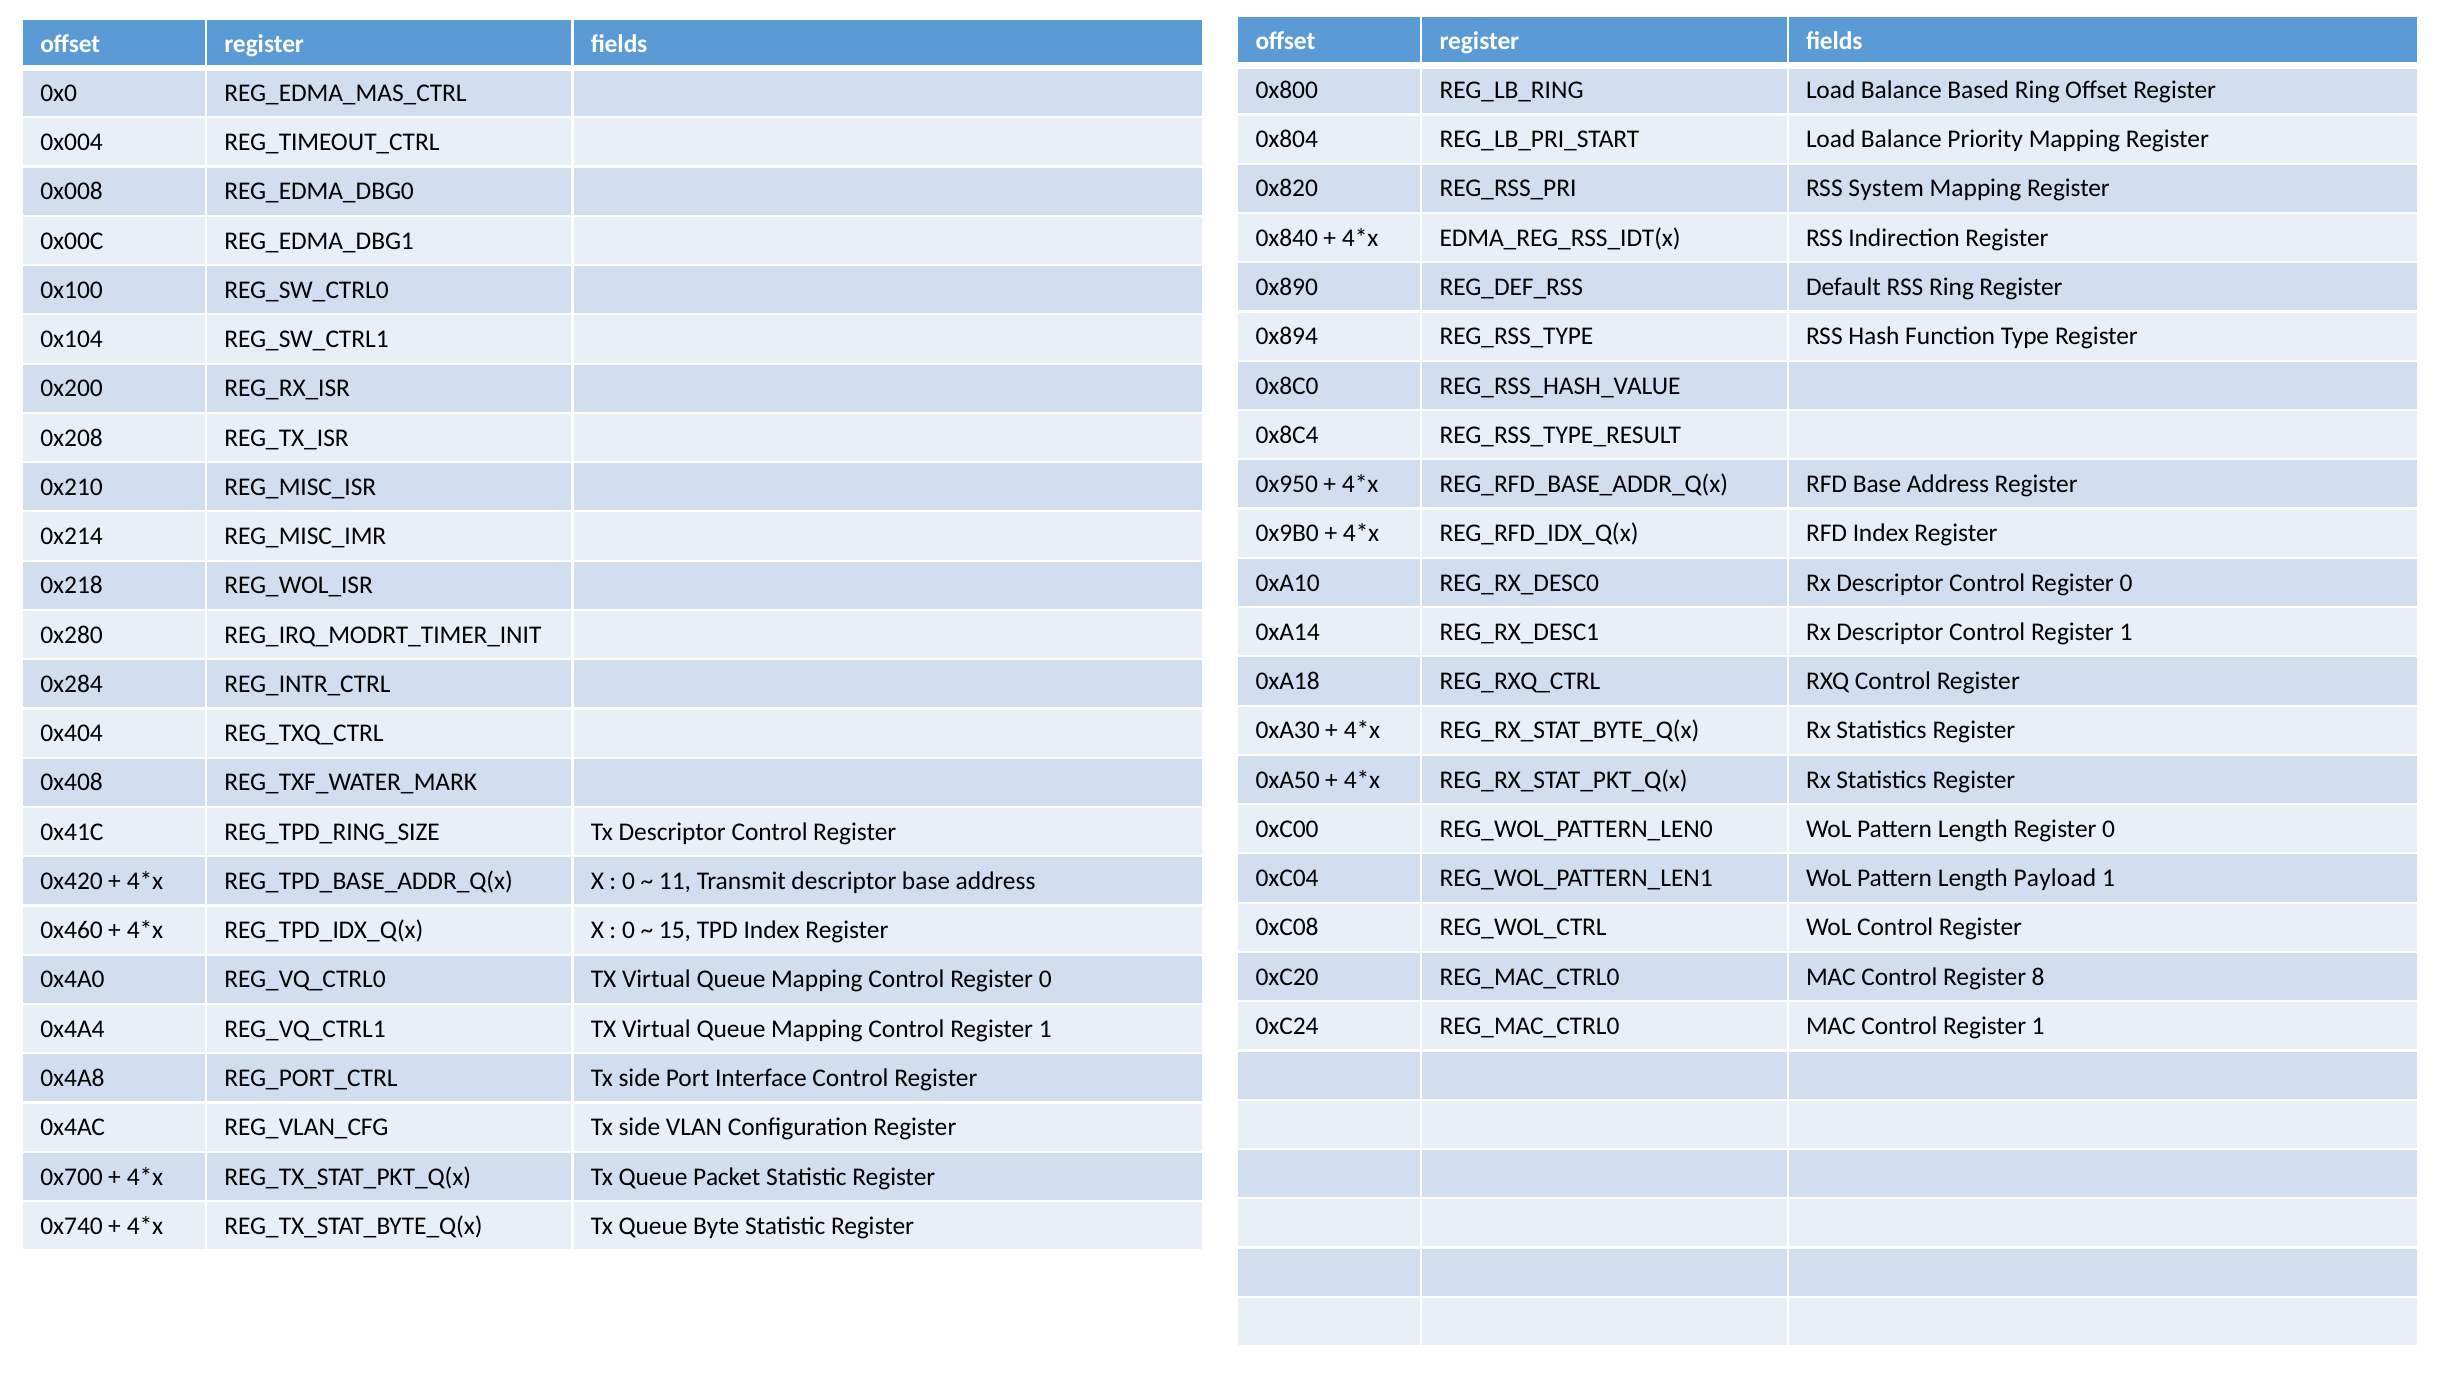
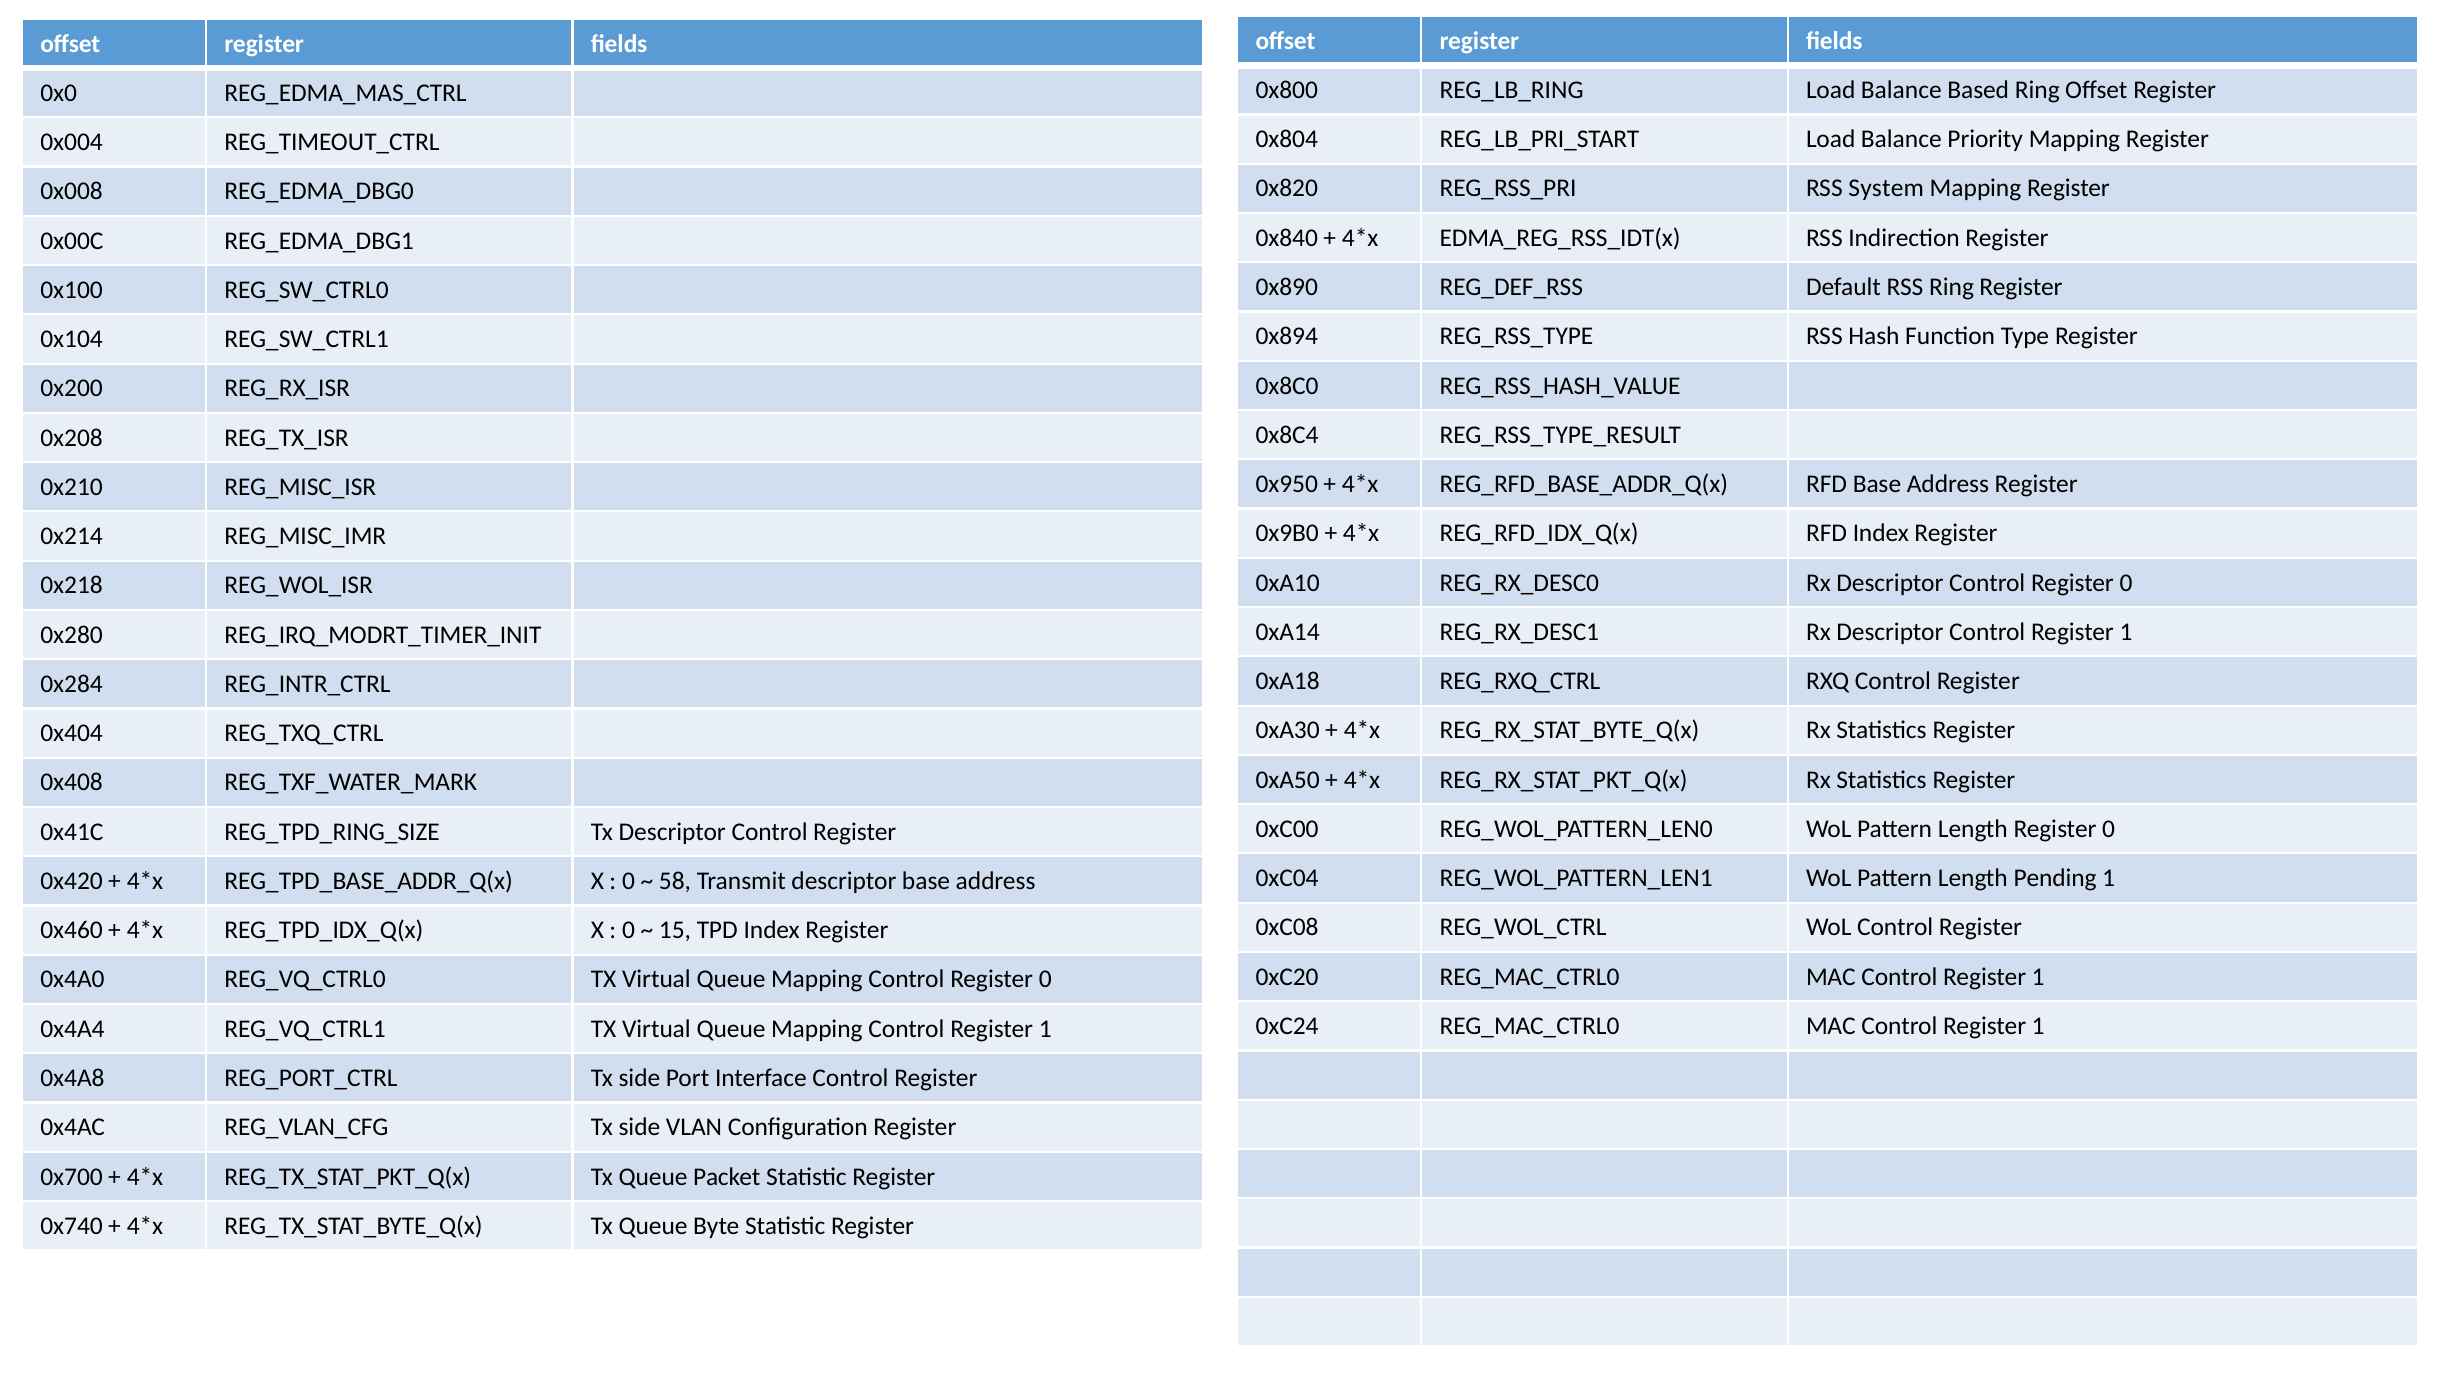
Payload: Payload -> Pending (2055, 878)
11: 11 -> 58 (675, 881)
8: 8 -> 1 (2038, 977)
